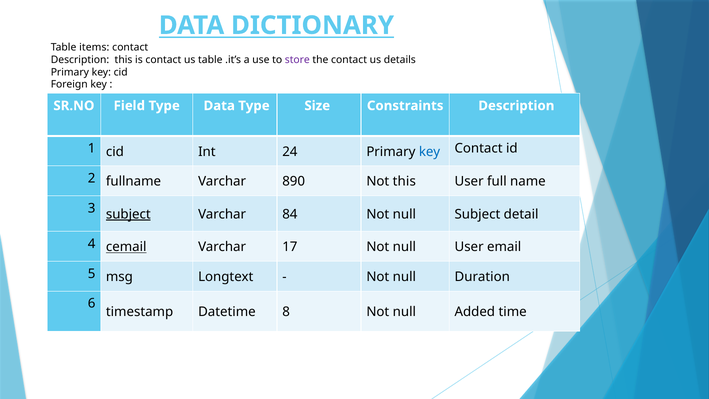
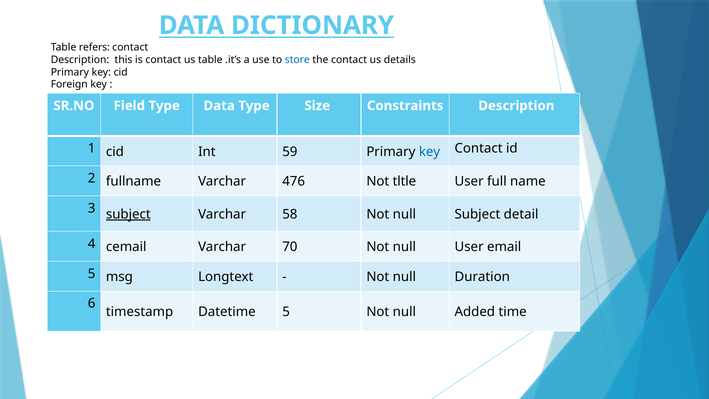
items: items -> refers (94, 47)
store colour: purple -> blue (297, 60)
24: 24 -> 59 (290, 152)
890: 890 -> 476 (294, 181)
Not this: this -> tltle (404, 181)
84: 84 -> 58 (290, 214)
cemail underline: present -> none (126, 247)
17: 17 -> 70 (290, 247)
Datetime 8: 8 -> 5 (286, 312)
